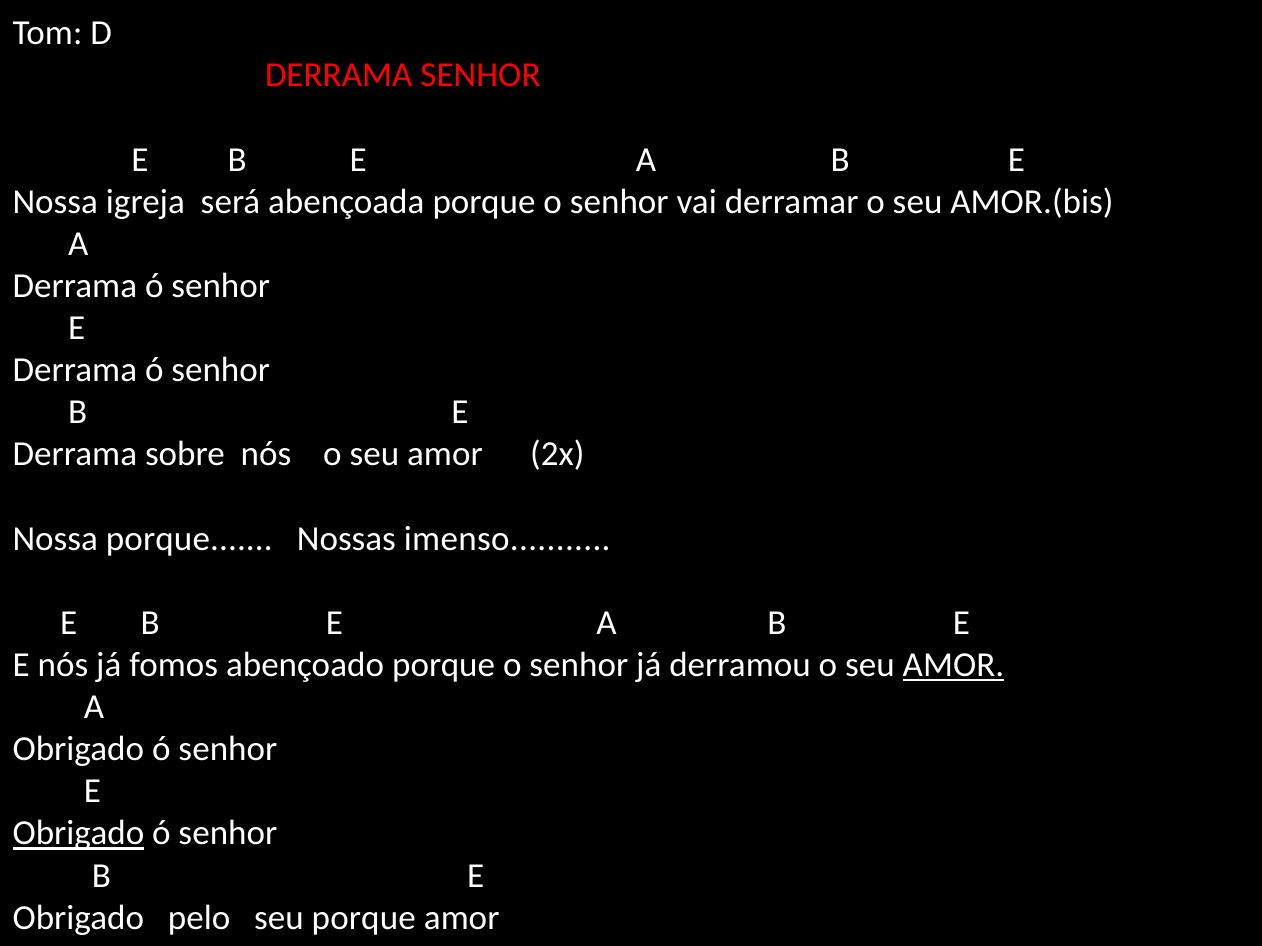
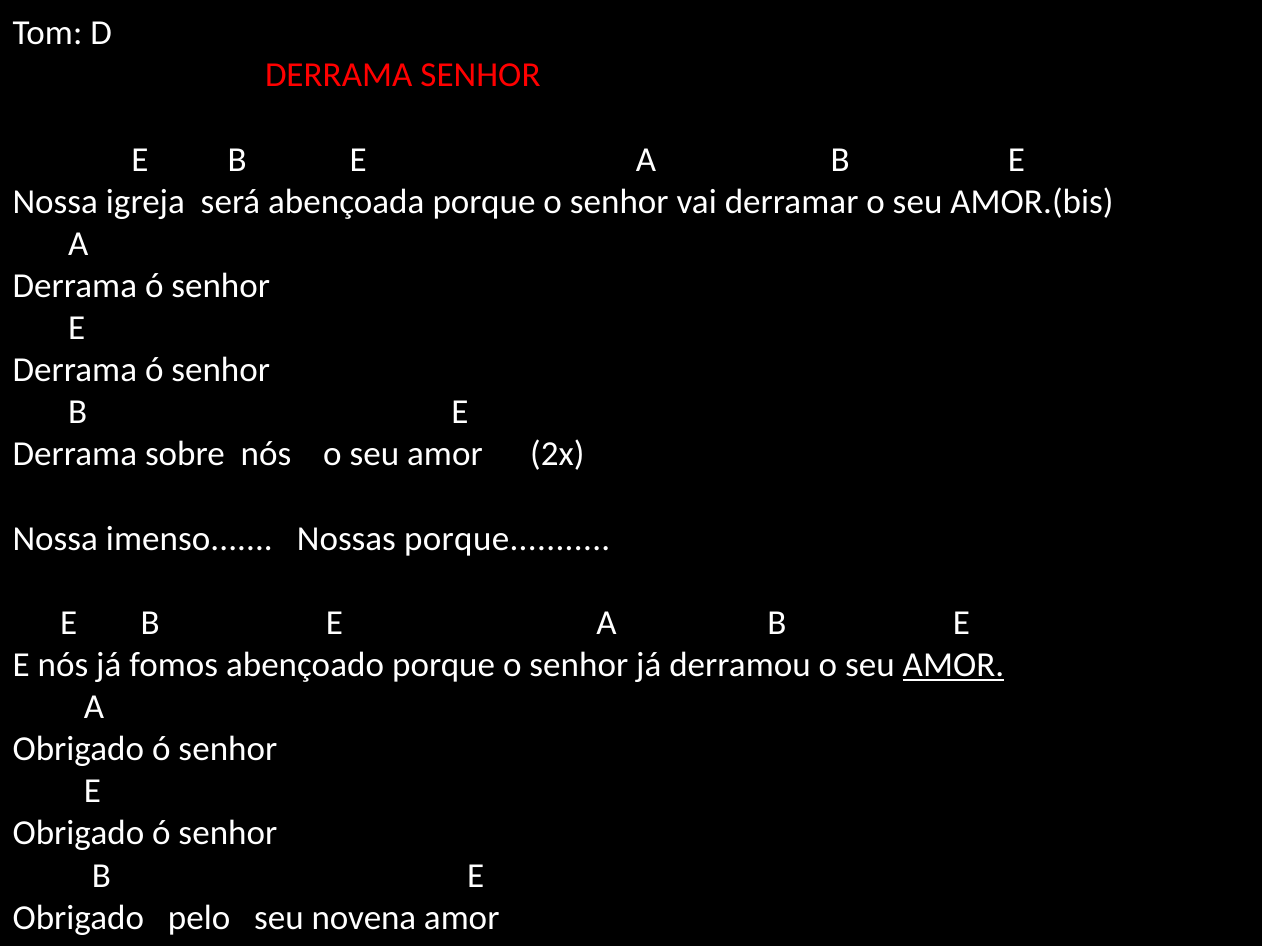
Nossa porque: porque -> imenso (189, 539)
Nossas imenso: imenso -> porque (507, 539)
Obrigado underline: present -> none (78, 834)
seu porque: porque -> novena (364, 918)
